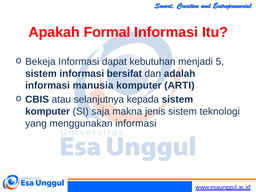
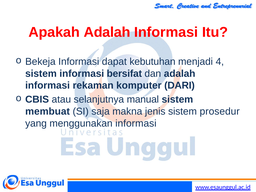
Apakah Formal: Formal -> Adalah (107, 32)
5: 5 -> 4 (220, 62)
manusia: manusia -> rekaman (93, 85)
ARTI: ARTI -> DARI (179, 85)
kepada: kepada -> manual (143, 99)
komputer: komputer -> membuat (48, 111)
teknologi: teknologi -> prosedur (220, 111)
